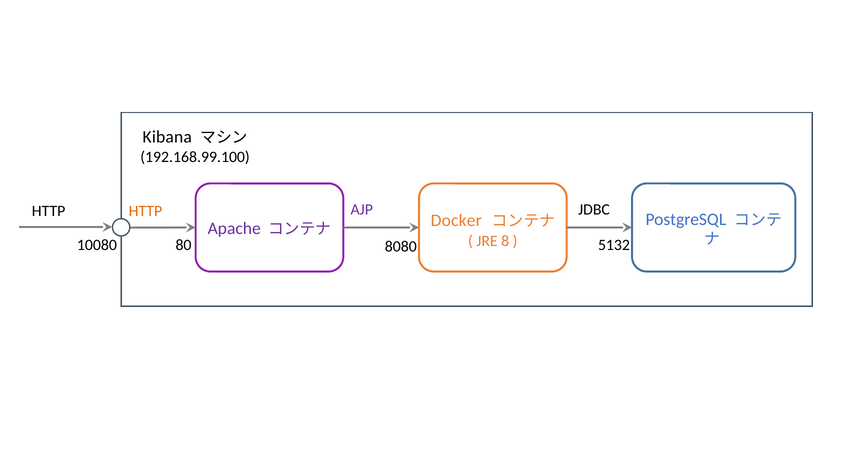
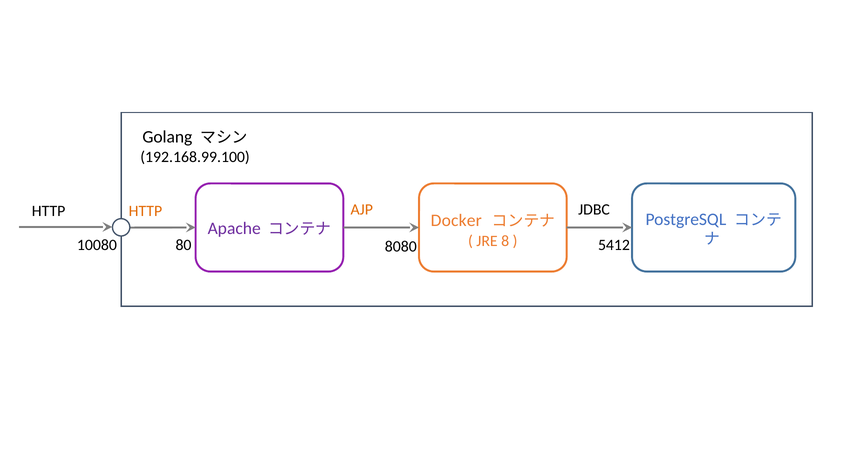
Kibana: Kibana -> Golang (167, 137)
AJP colour: purple -> orange (362, 210)
5132: 5132 -> 5412 (614, 246)
